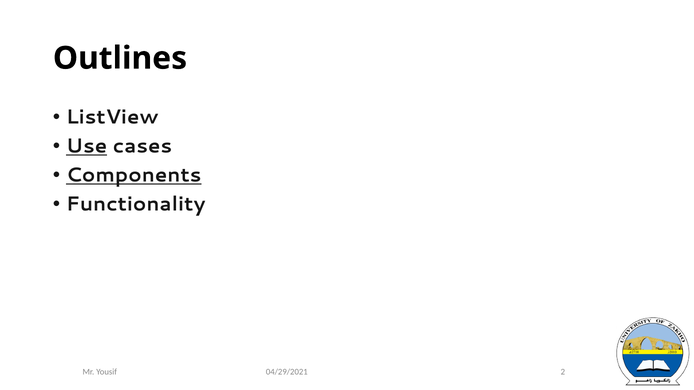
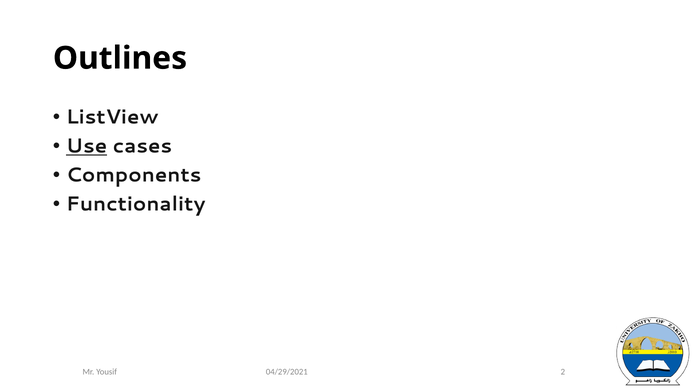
Components underline: present -> none (134, 175)
